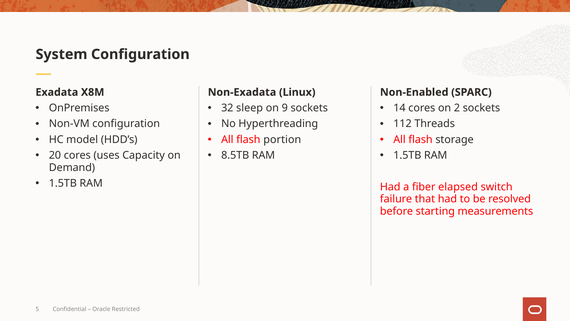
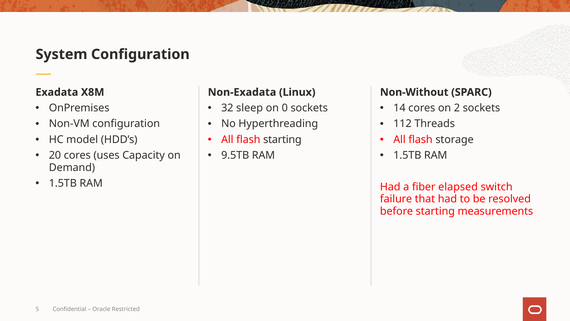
Non-Enabled: Non-Enabled -> Non-Without (414, 92)
9: 9 -> 0 (285, 108)
flash portion: portion -> starting (282, 139)
8.5TB: 8.5TB -> 9.5TB (235, 155)
